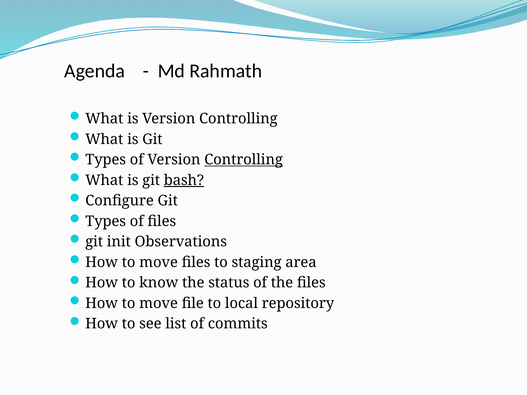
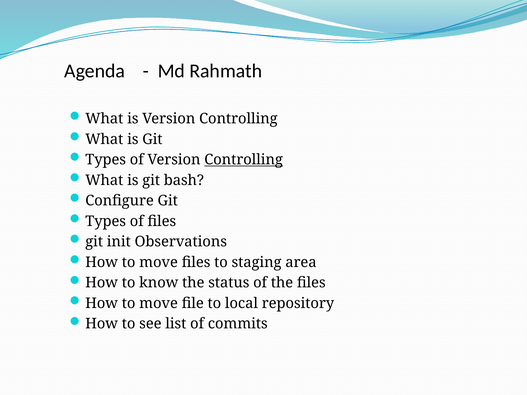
bash underline: present -> none (184, 180)
